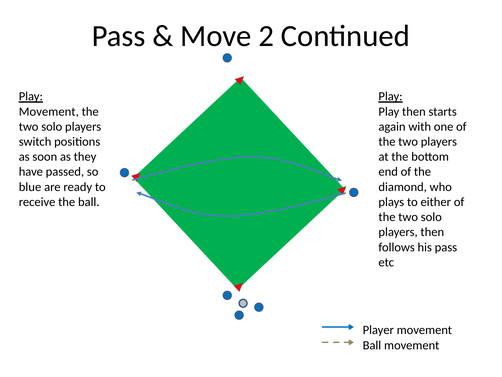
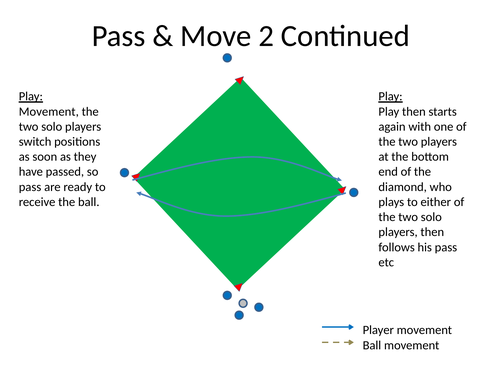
blue: blue -> pass (30, 187)
